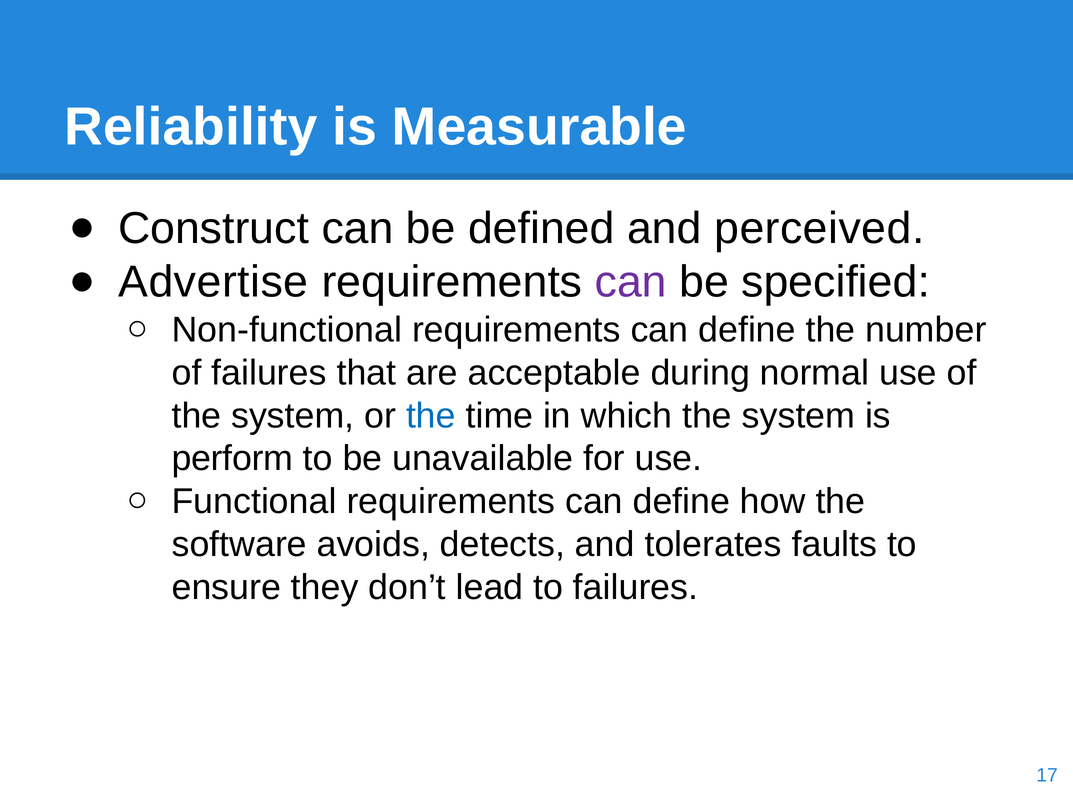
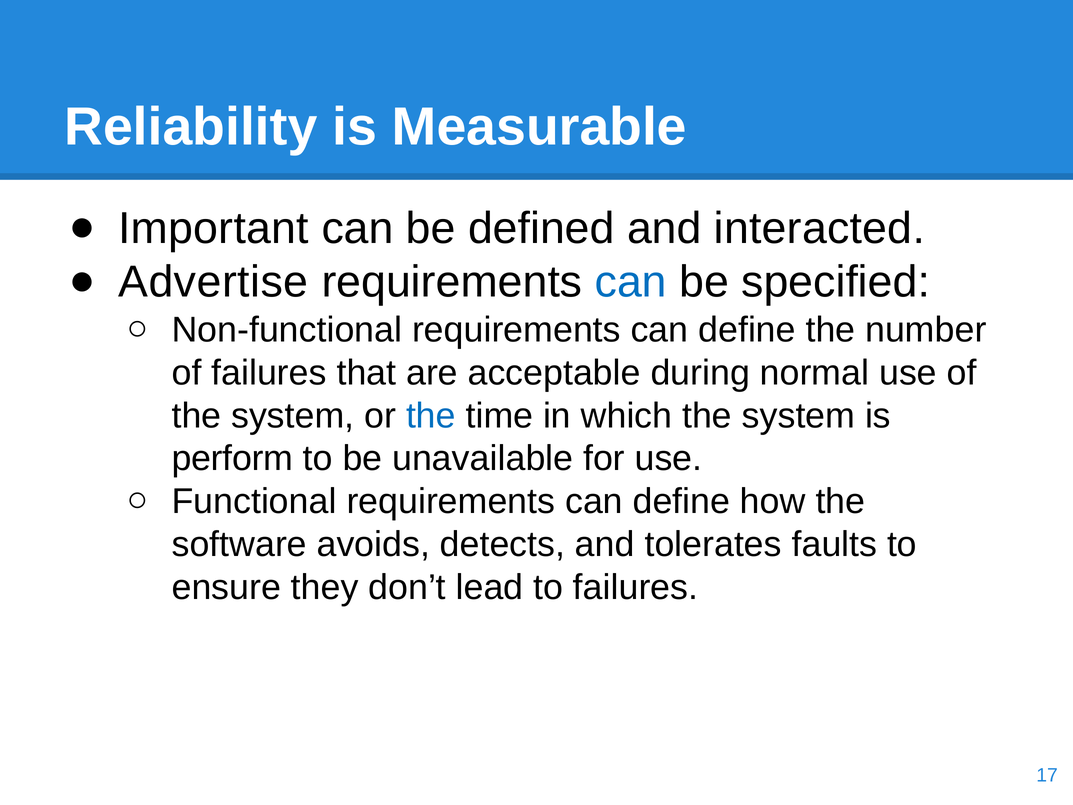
Construct: Construct -> Important (213, 228)
perceived: perceived -> interacted (819, 228)
can colour: purple -> blue (631, 282)
